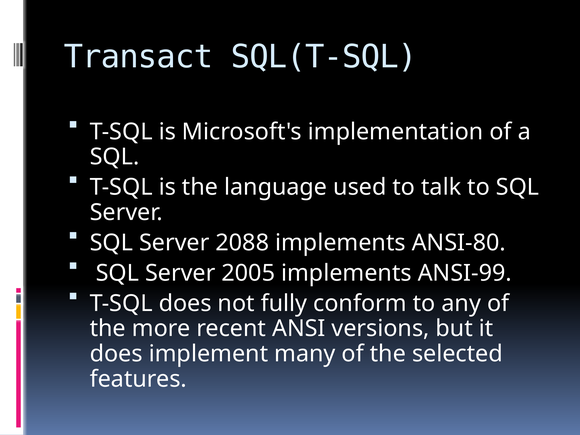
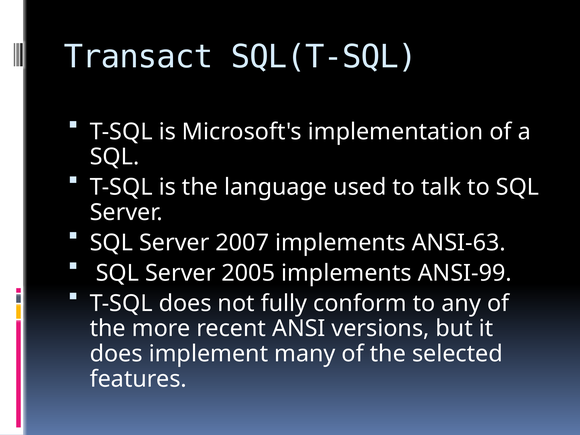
2088: 2088 -> 2007 (242, 243)
ANSI-80: ANSI-80 -> ANSI-63 (459, 243)
